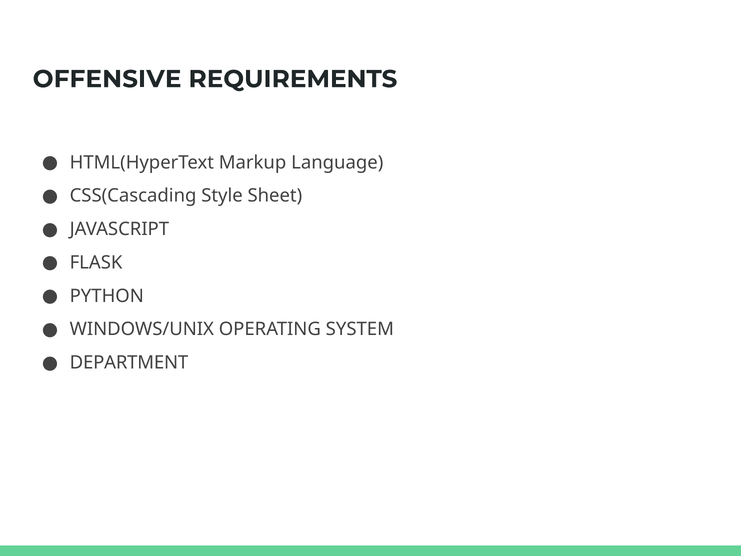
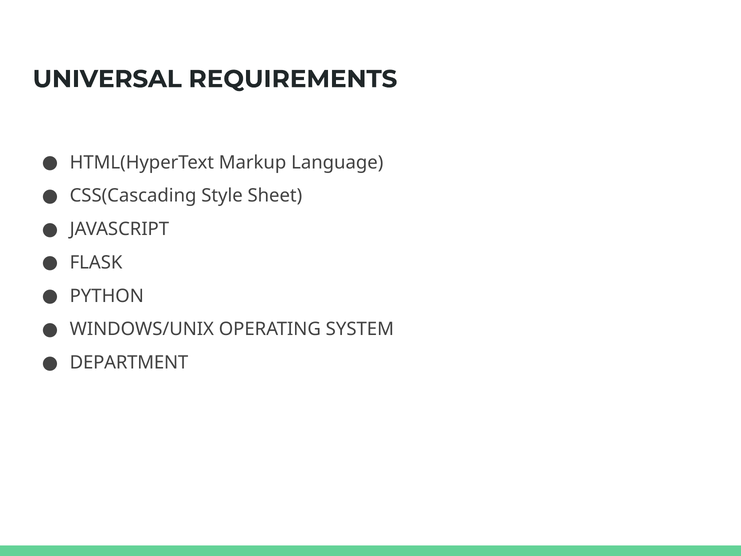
OFFENSIVE: OFFENSIVE -> UNIVERSAL (107, 79)
